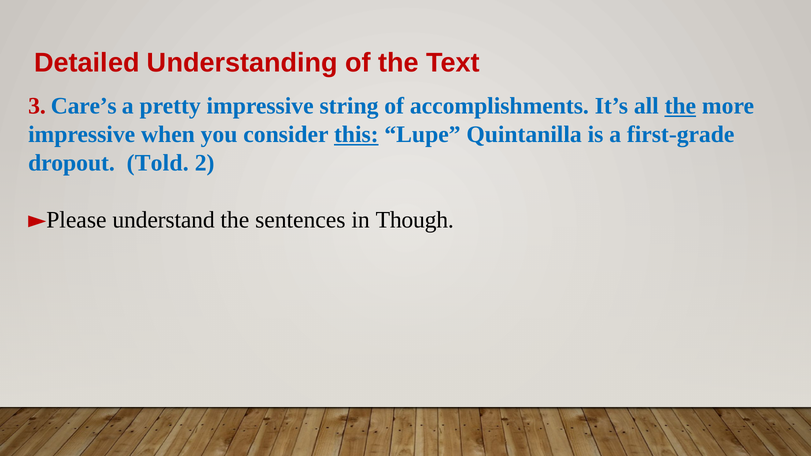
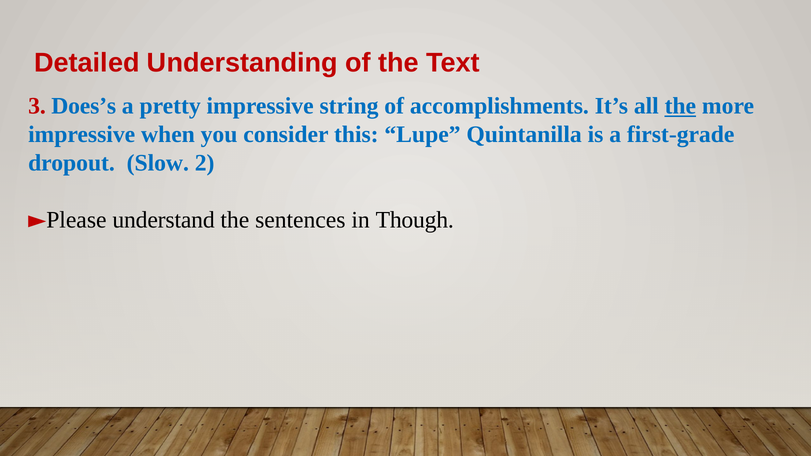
Care’s: Care’s -> Does’s (84, 106)
this underline: present -> none (356, 135)
Told: Told -> Slow (158, 163)
